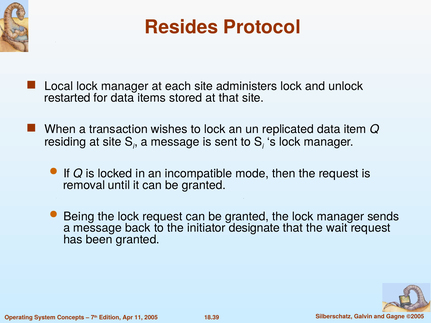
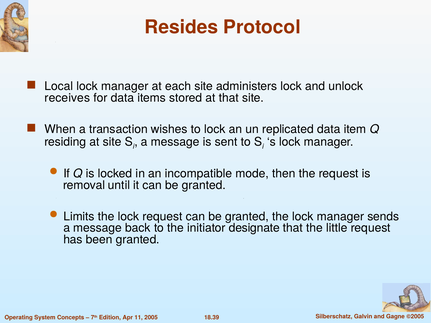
restarted: restarted -> receives (67, 98)
Being: Being -> Limits (79, 217)
wait: wait -> little (337, 228)
